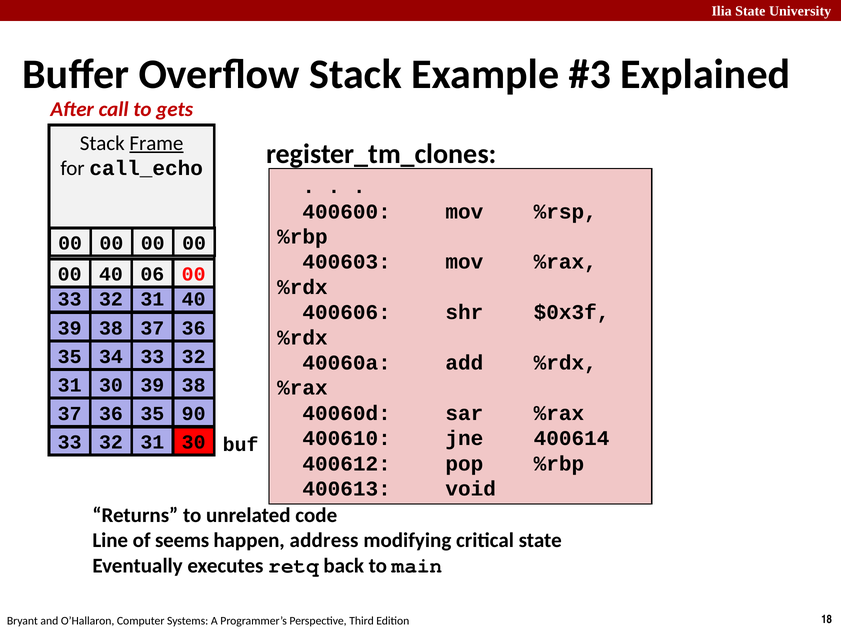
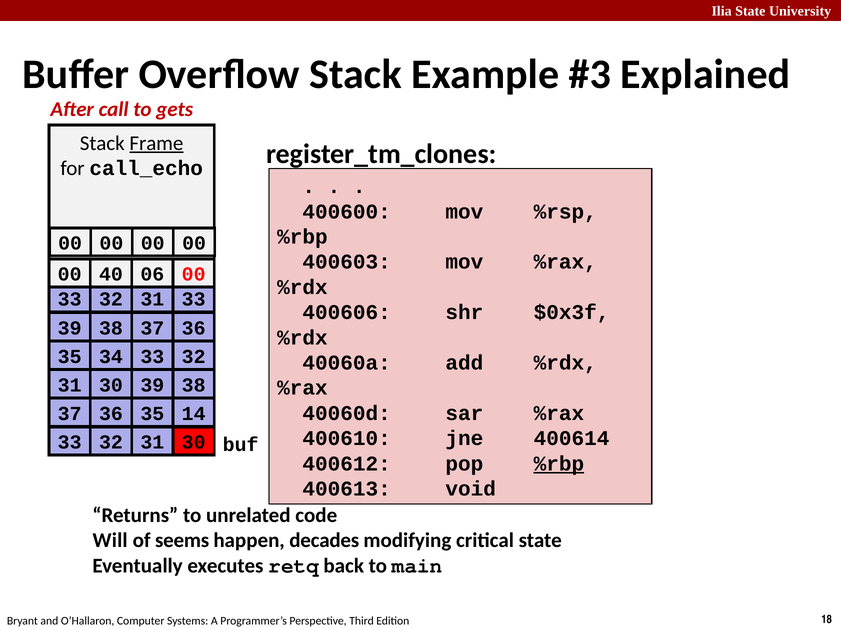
31 40: 40 -> 33 (194, 300)
90: 90 -> 14 (194, 414)
%rbp underline: none -> present (559, 464)
Line: Line -> Will (110, 541)
happen address: address -> decades (324, 541)
